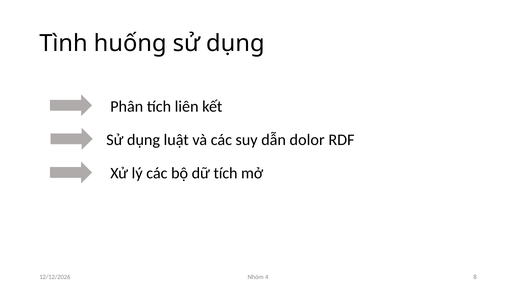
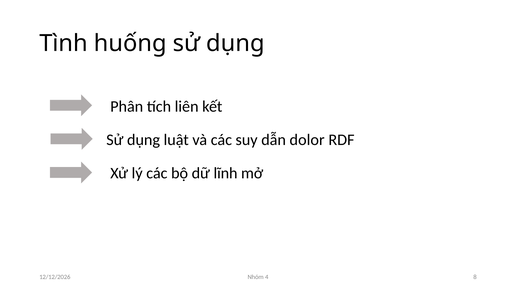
dữ tích: tích -> lĩnh (226, 173)
